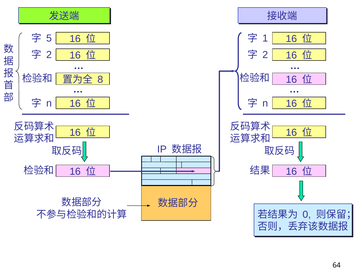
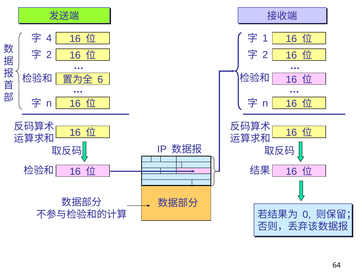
5: 5 -> 4 (49, 38)
8: 8 -> 6 (100, 79)
